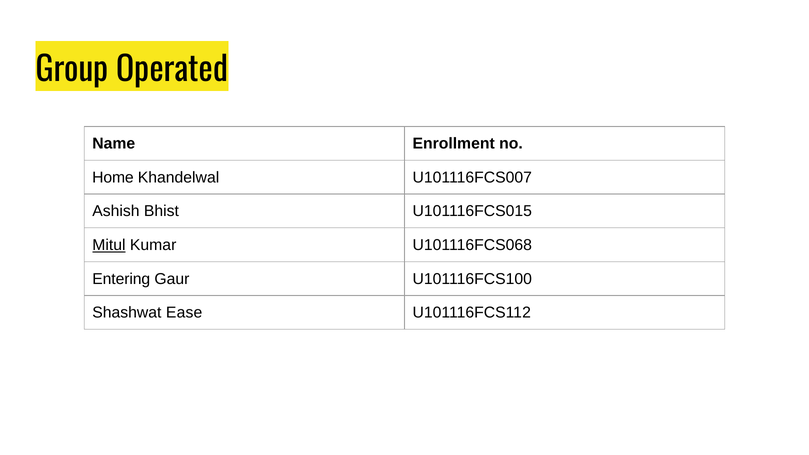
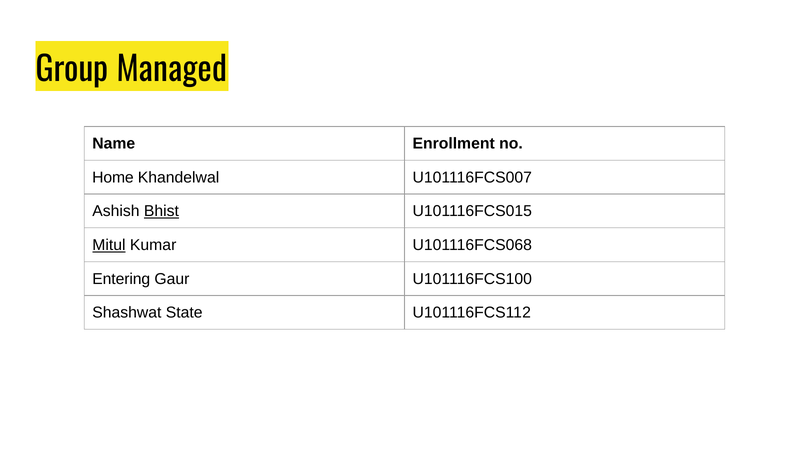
Operated: Operated -> Managed (172, 70)
Bhist underline: none -> present (161, 211)
Ease: Ease -> State (184, 313)
